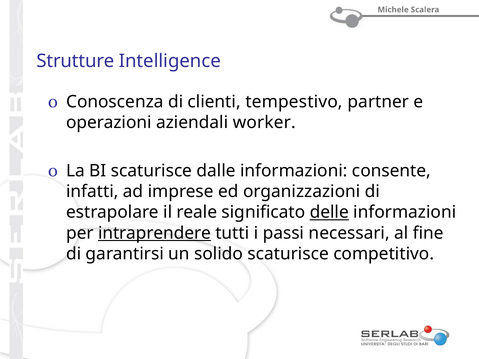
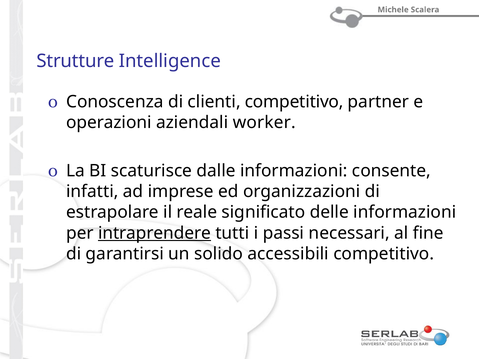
clienti tempestivo: tempestivo -> competitivo (294, 102)
delle underline: present -> none (329, 212)
solido scaturisce: scaturisce -> accessibili (288, 254)
